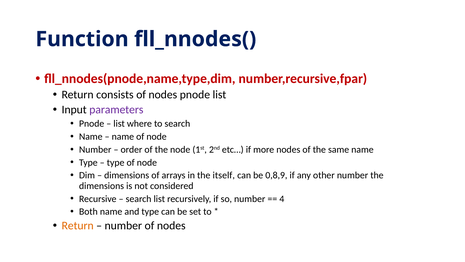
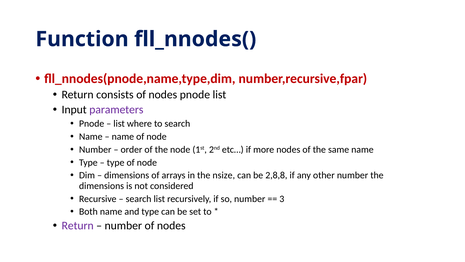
itself: itself -> nsize (224, 175)
0,8,9: 0,8,9 -> 2,8,8 (276, 175)
4: 4 -> 3 (282, 198)
Return colour: orange -> purple (78, 225)
